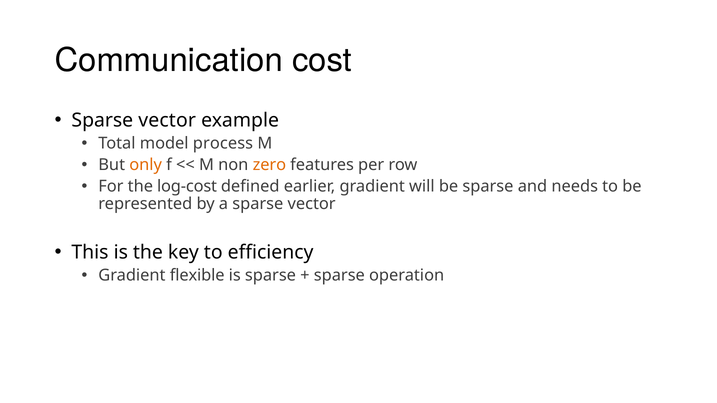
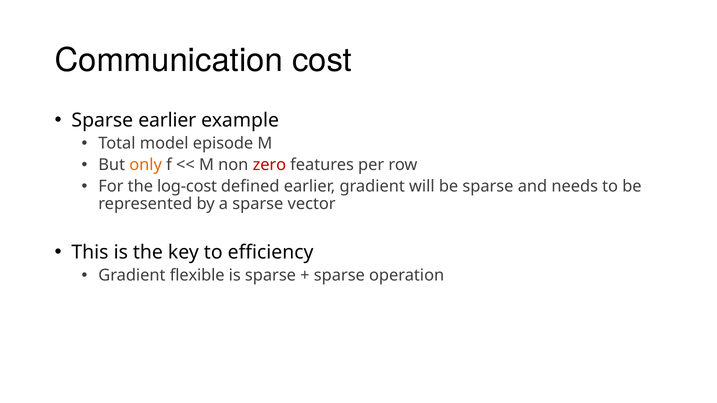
vector: vector -> earlier (167, 120)
process: process -> episode (223, 143)
zero colour: orange -> red (269, 165)
